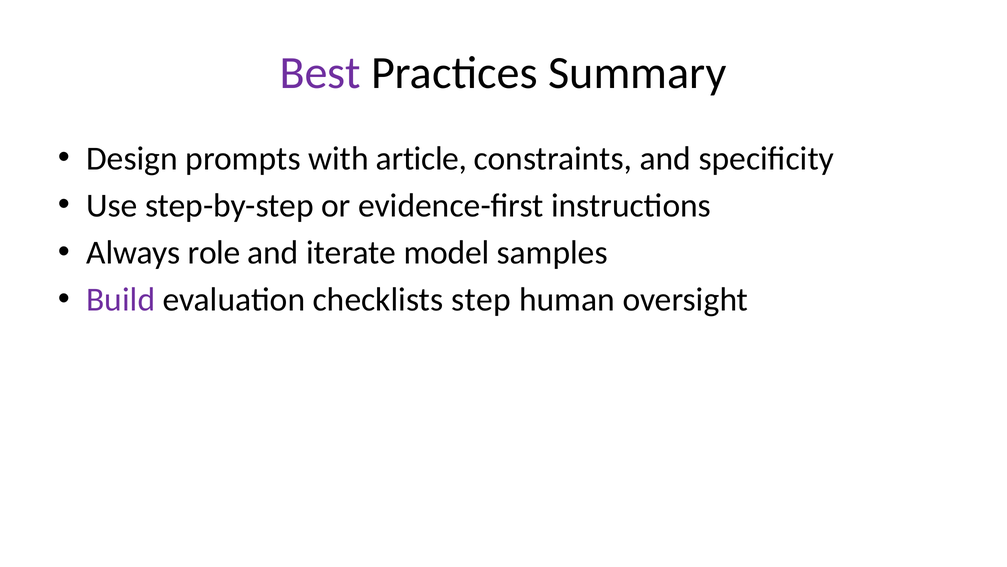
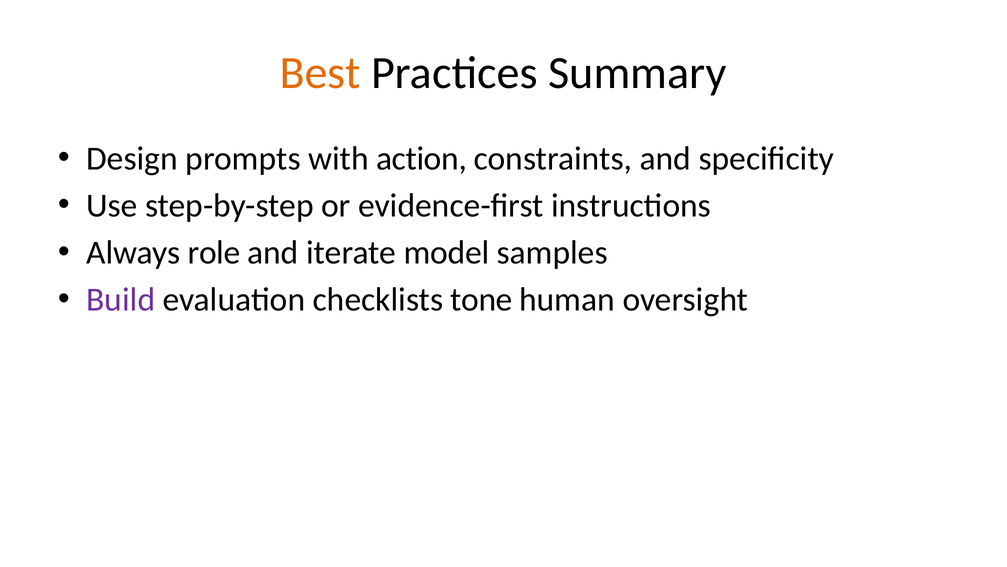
Best colour: purple -> orange (320, 73)
article: article -> action (422, 158)
step: step -> tone (481, 299)
